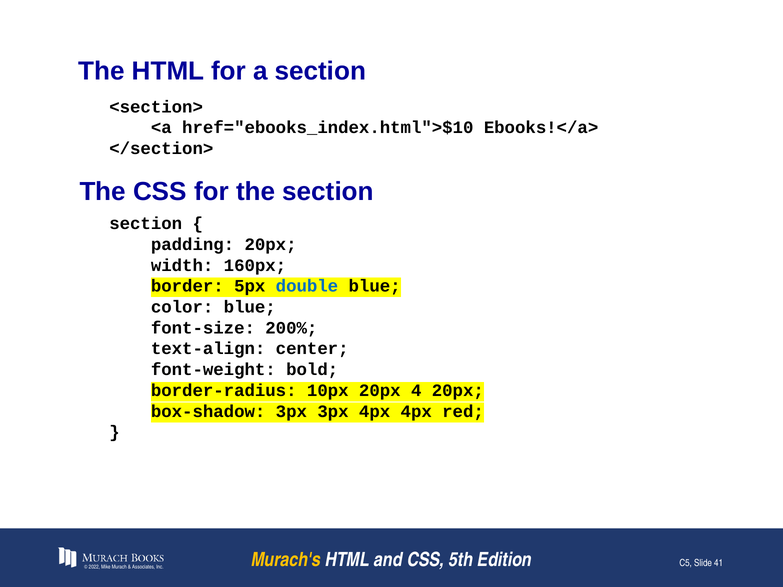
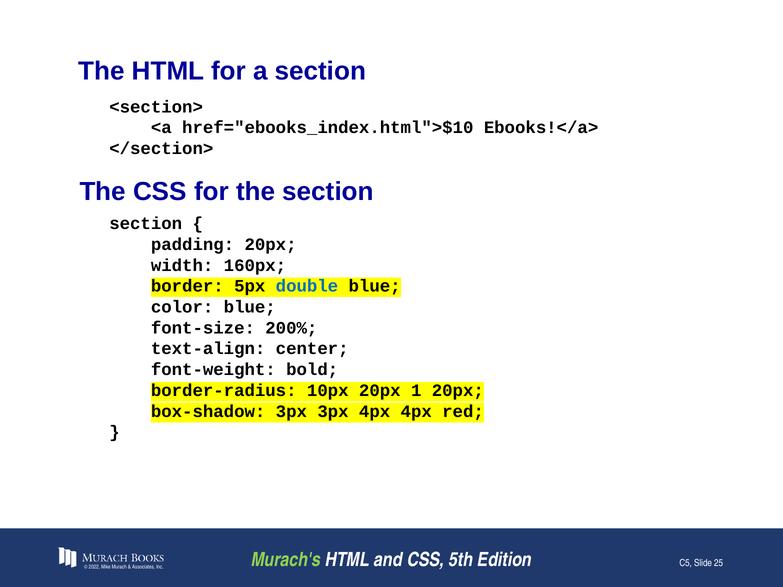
4: 4 -> 1 (416, 391)
Murach's colour: yellow -> light green (286, 560)
41: 41 -> 25 (719, 563)
